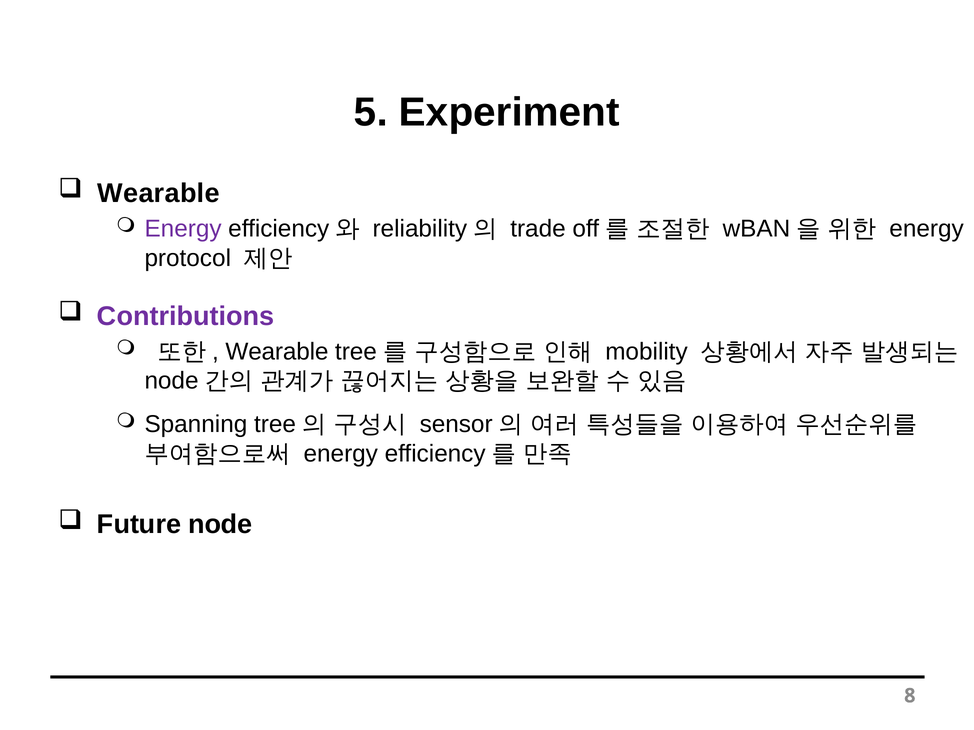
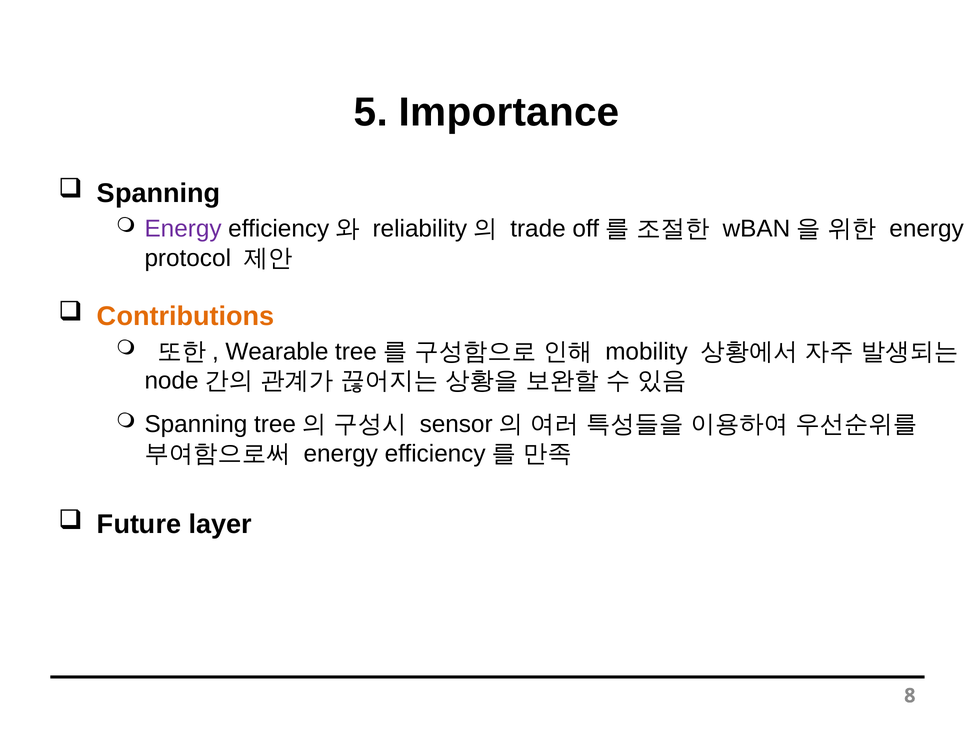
Experiment: Experiment -> Importance (509, 113)
Wearable: Wearable -> Spanning (159, 193)
Contributions colour: purple -> orange (186, 316)
node: node -> layer (220, 525)
